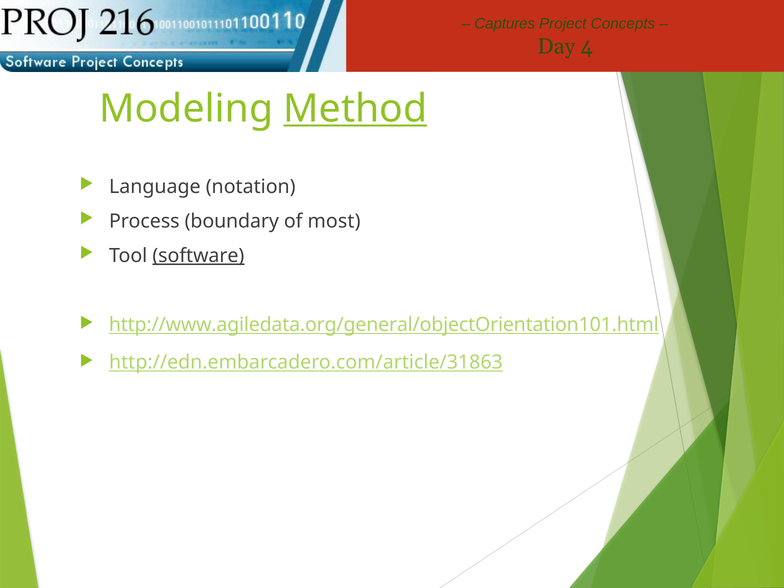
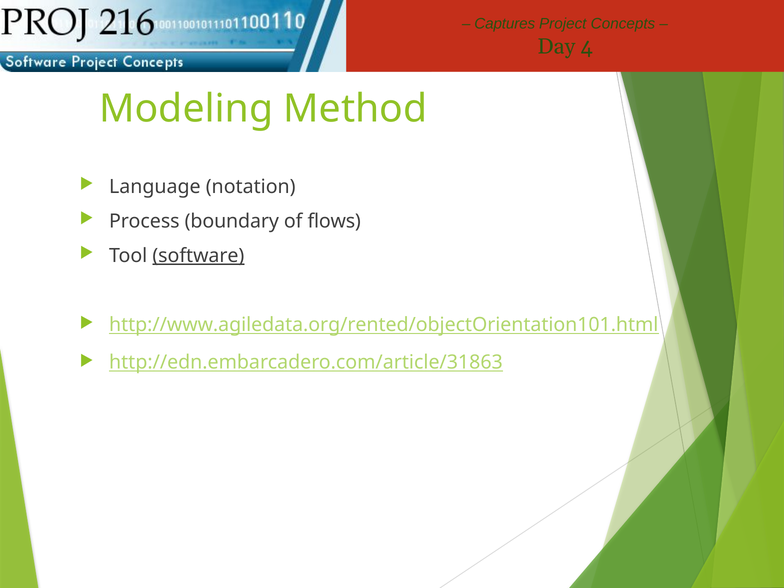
Method underline: present -> none (355, 109)
most: most -> flows (334, 221)
http://www.agiledata.org/general/objectOrientation101.html: http://www.agiledata.org/general/objectOrientation101.html -> http://www.agiledata.org/rented/objectOrientation101.html (384, 325)
